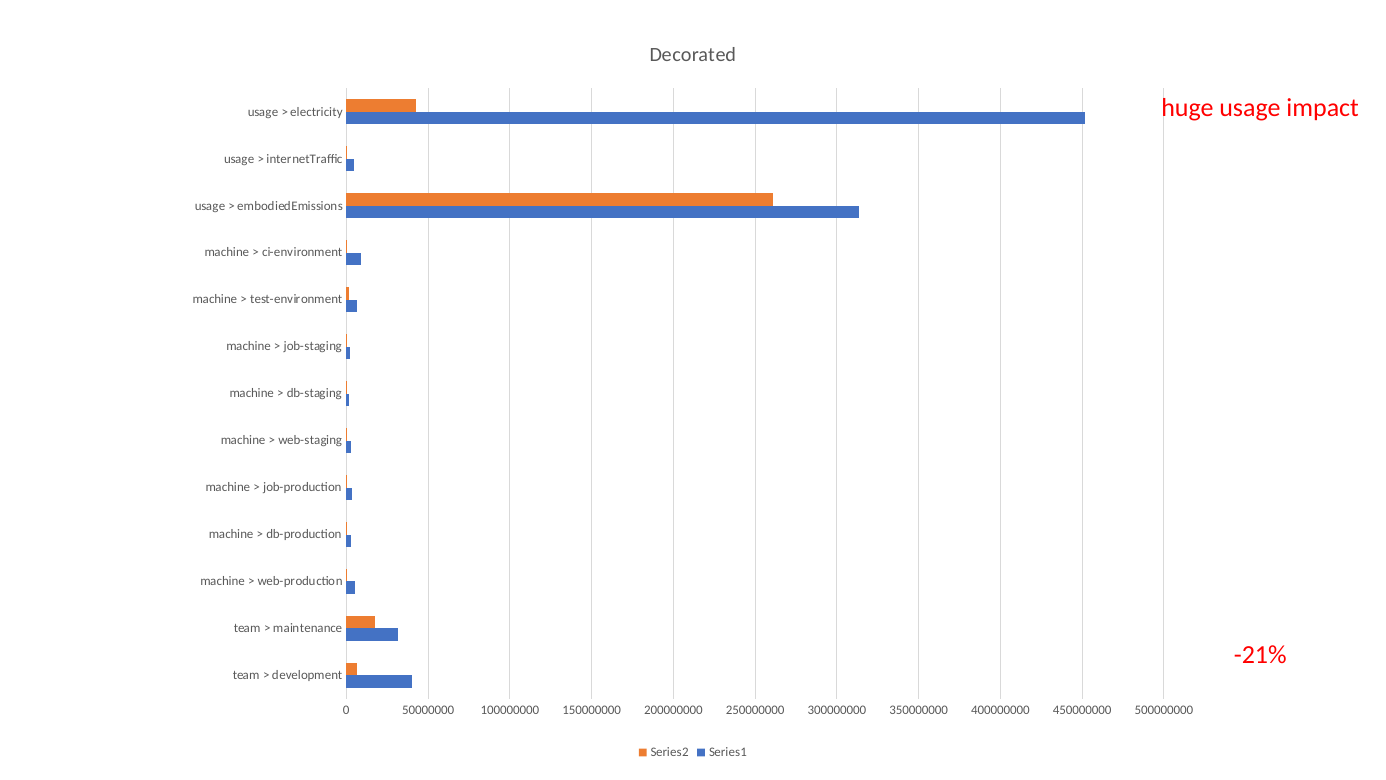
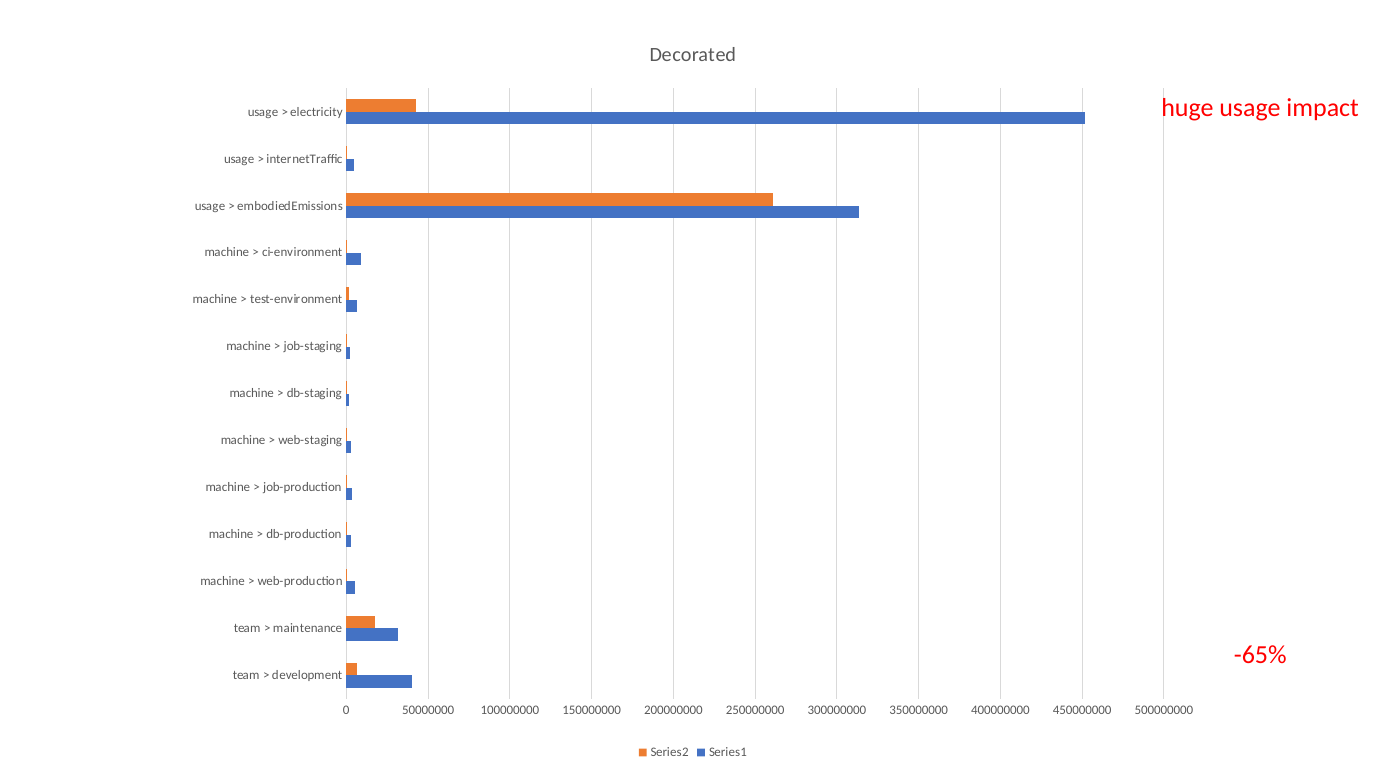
-21%: -21% -> -65% (1260, 654)
